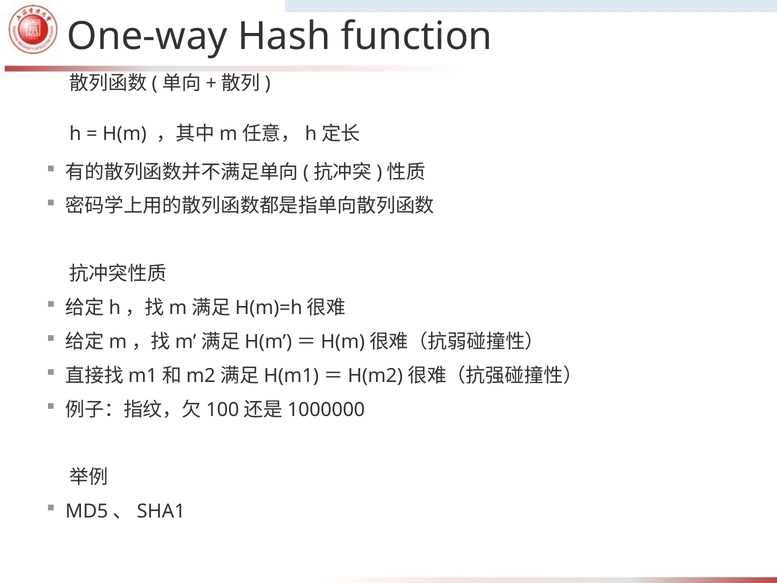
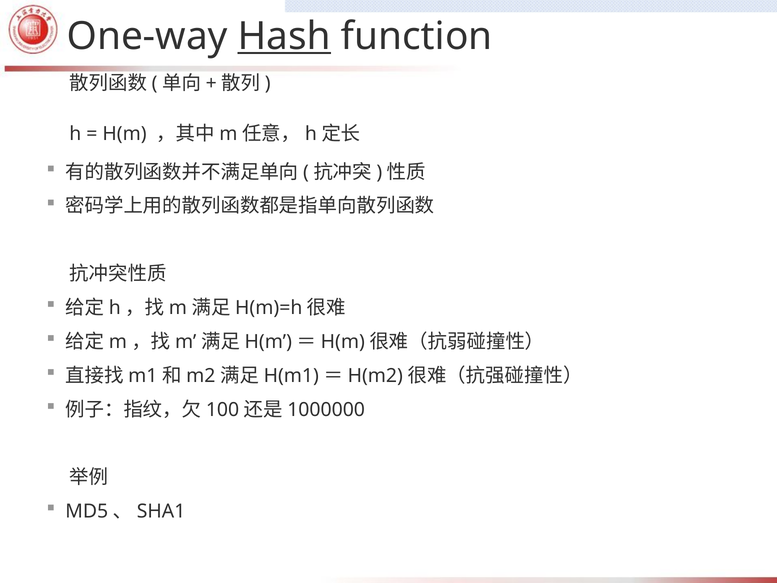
Hash underline: none -> present (284, 36)
